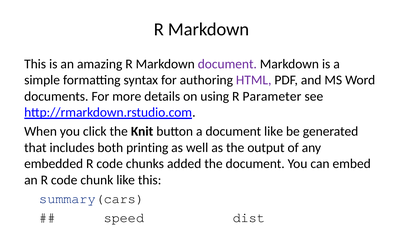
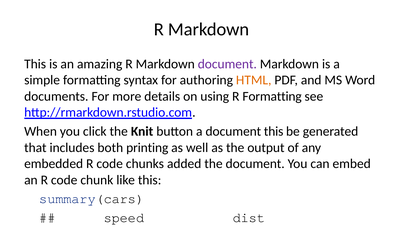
HTML colour: purple -> orange (254, 80)
R Parameter: Parameter -> Formatting (272, 96)
document like: like -> this (274, 131)
